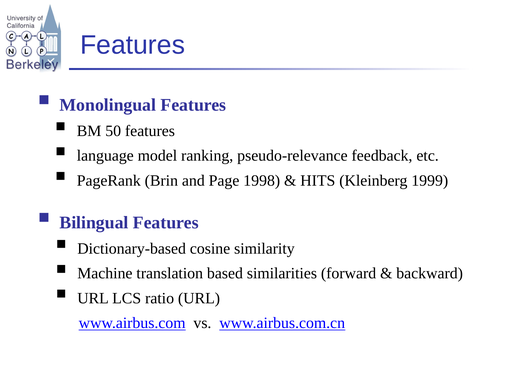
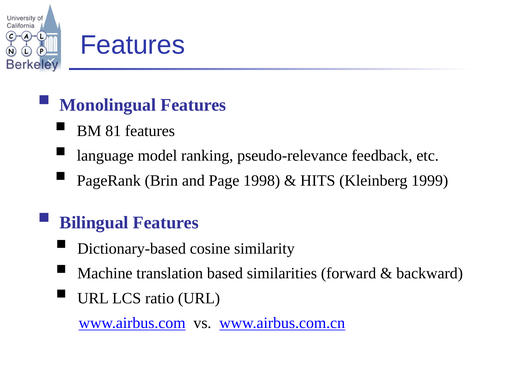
50: 50 -> 81 (113, 131)
